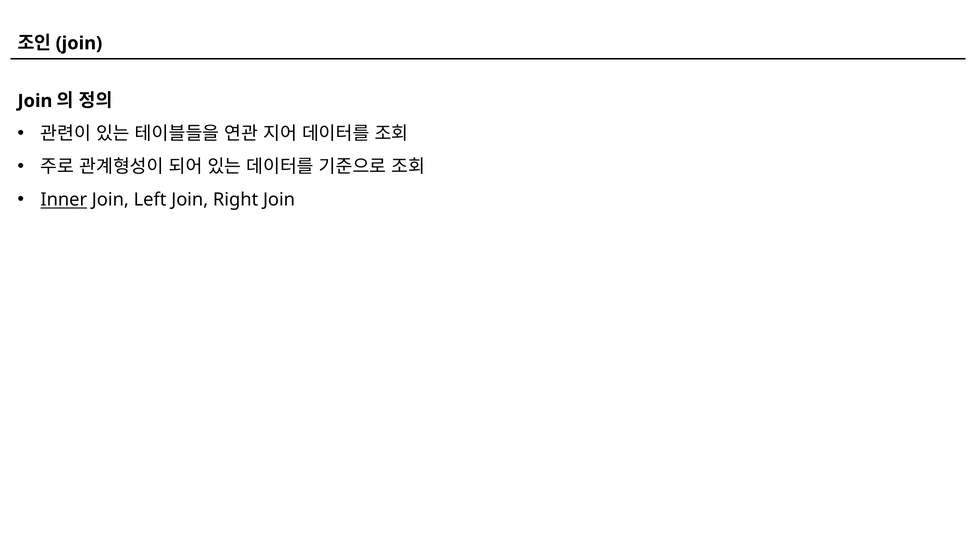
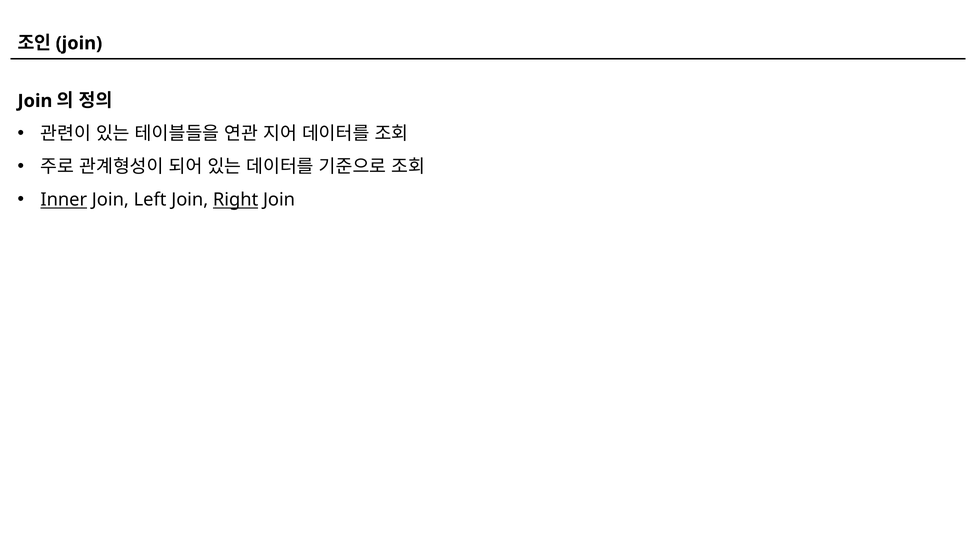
Right underline: none -> present (236, 200)
